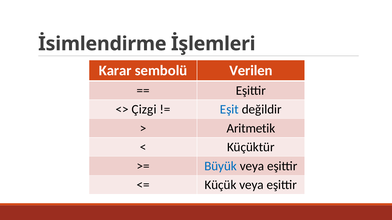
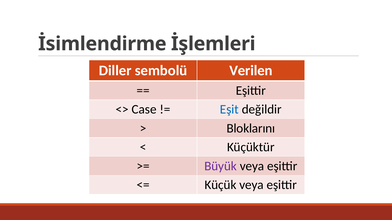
Karar: Karar -> Diller (115, 71)
Çizgi: Çizgi -> Case (144, 110)
Aritmetik: Aritmetik -> Bloklarını (251, 129)
Büyük colour: blue -> purple (221, 166)
